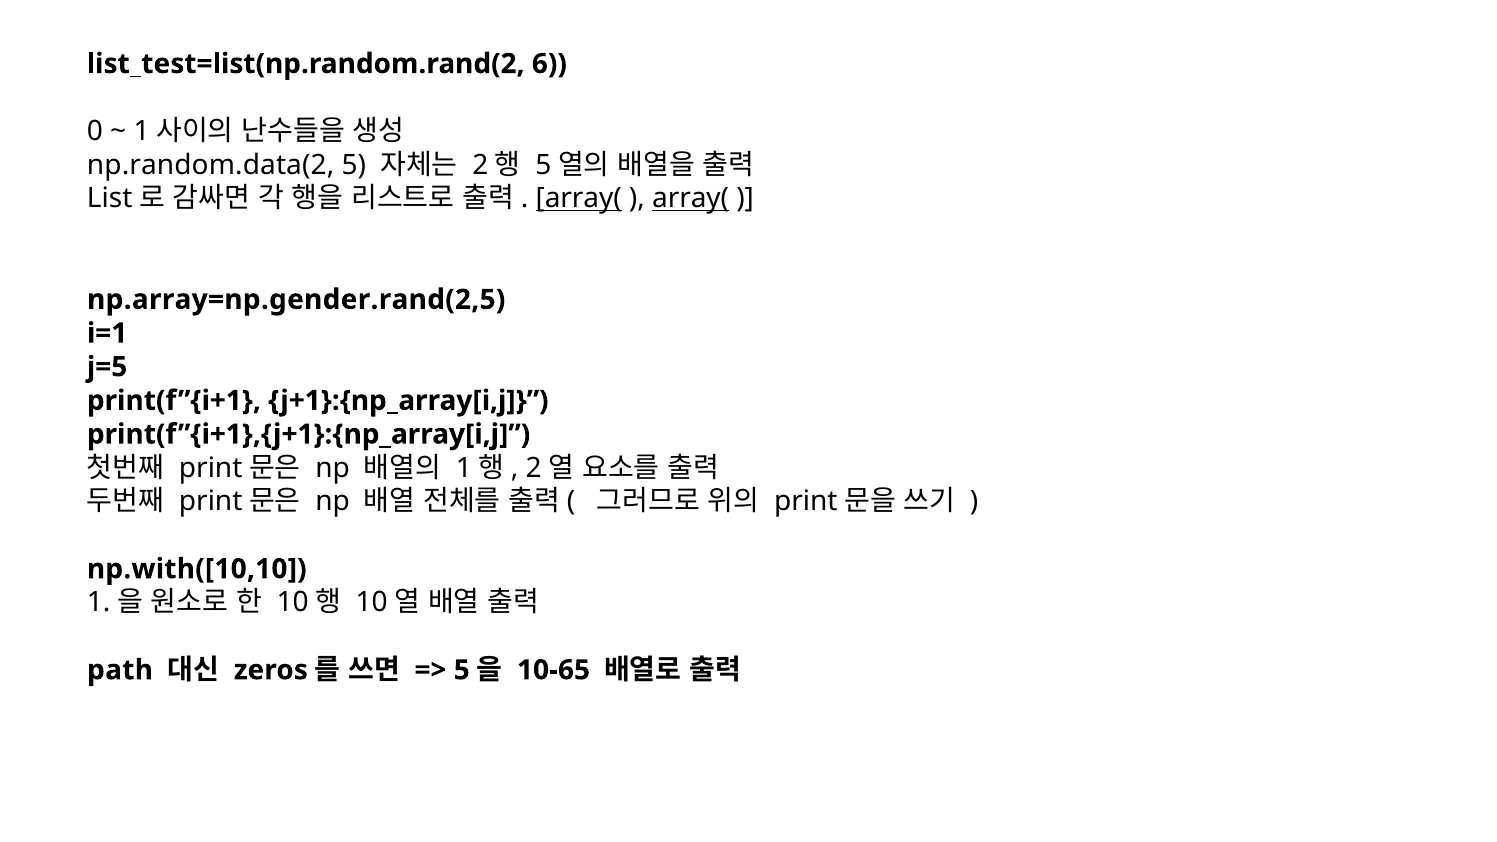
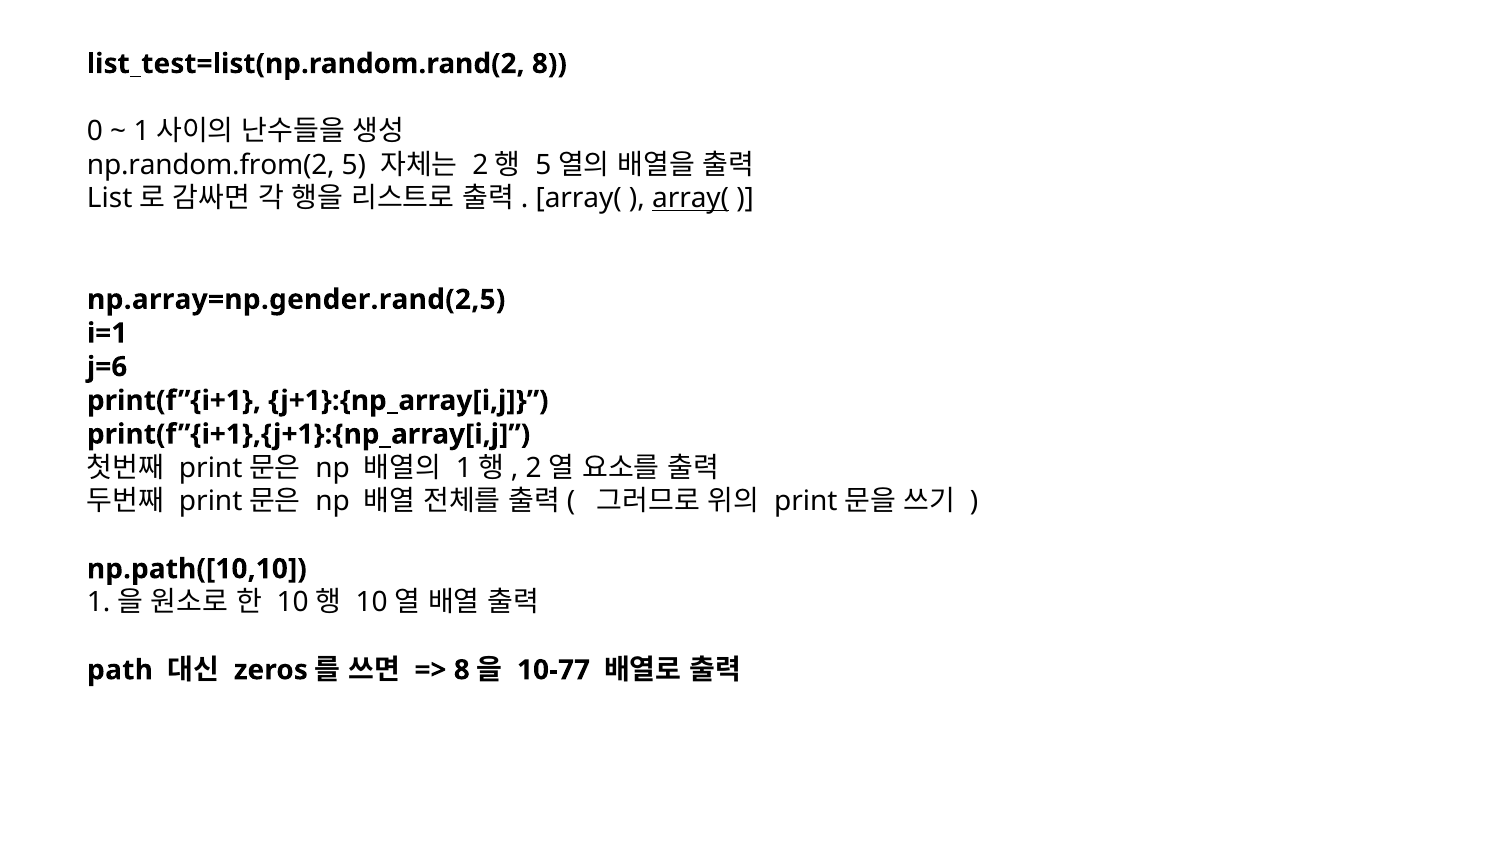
list_test=list(np.random.rand(2 6: 6 -> 8 (549, 64)
np.random.data(2: np.random.data(2 -> np.random.from(2 (211, 165)
array( underline: present -> none (579, 199)
j=5: j=5 -> j=6 (107, 367)
np.with([10,10: np.with([10,10 -> np.path([10,10 (197, 569)
5: 5 -> 8 (462, 670)
10-65: 10-65 -> 10-77 (554, 670)
